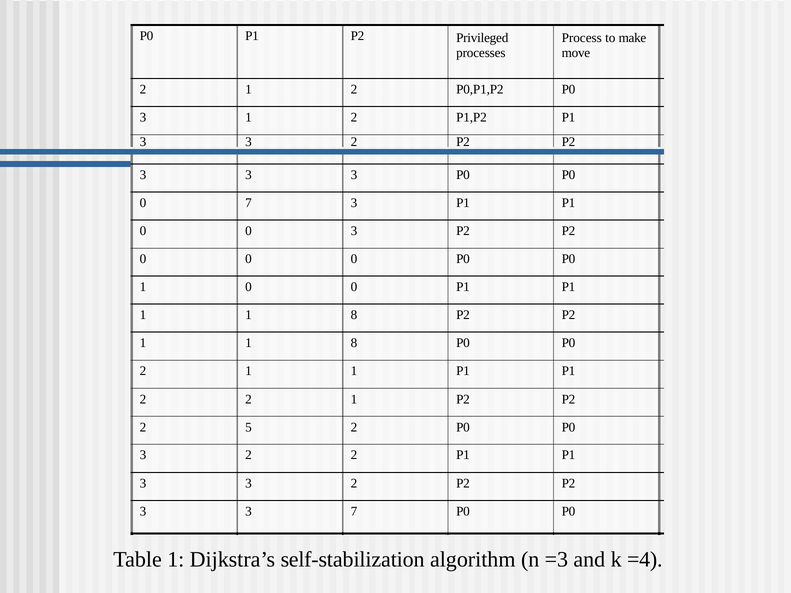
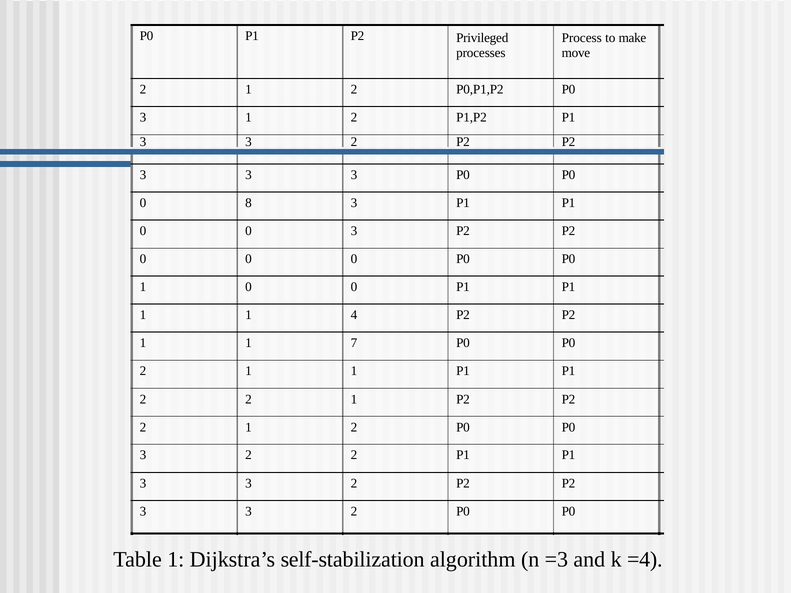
0 7: 7 -> 8 (248, 203)
8: 8 -> 4 (354, 315)
8: 8 -> 7 (354, 343)
5: 5 -> 1 (248, 427)
7: 7 -> 2 (354, 511)
